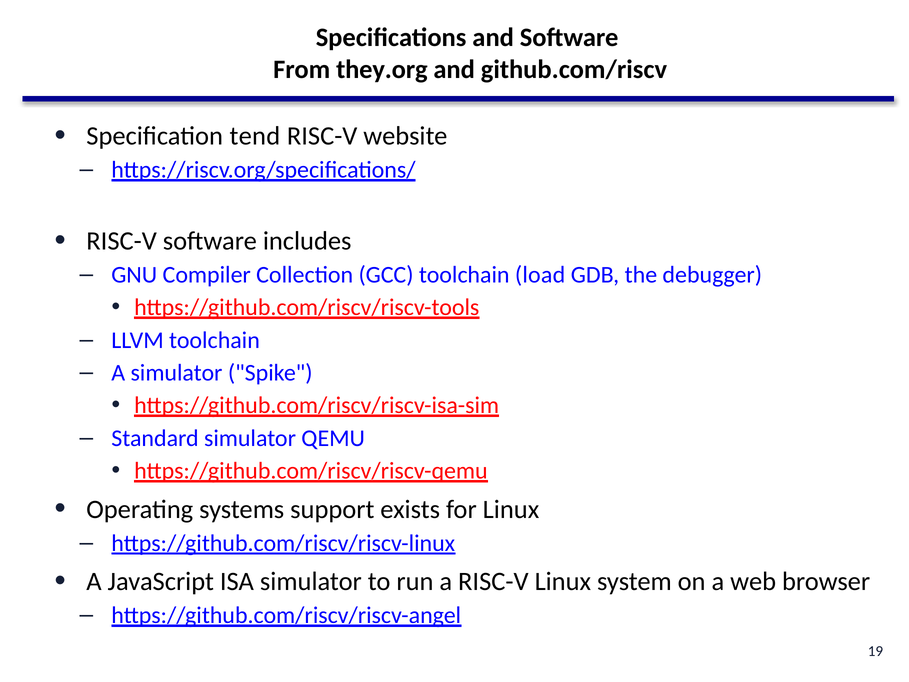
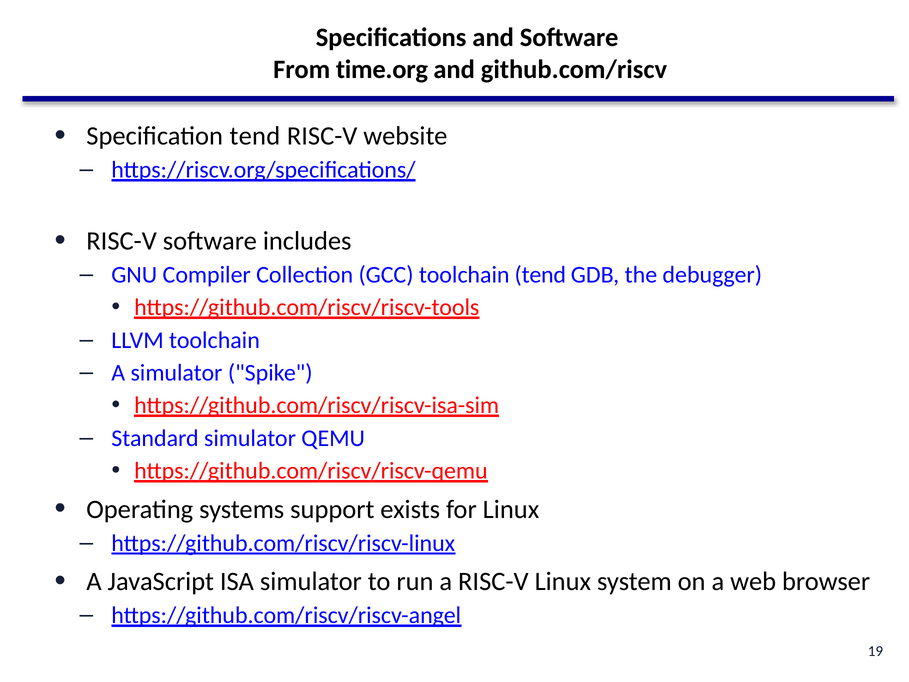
they.org: they.org -> time.org (382, 69)
toolchain load: load -> tend (540, 275)
